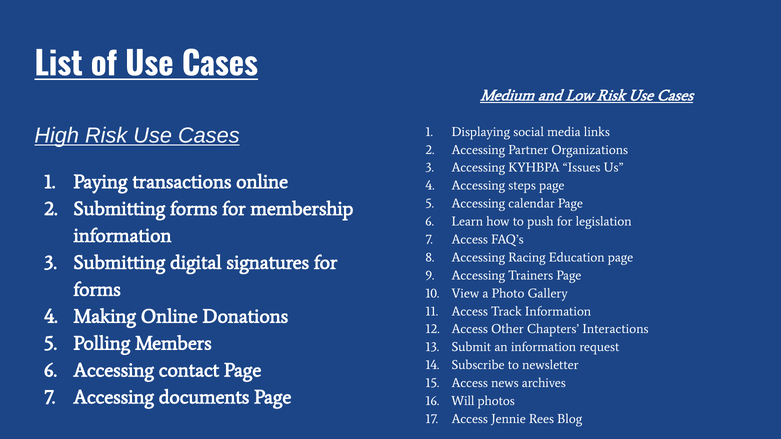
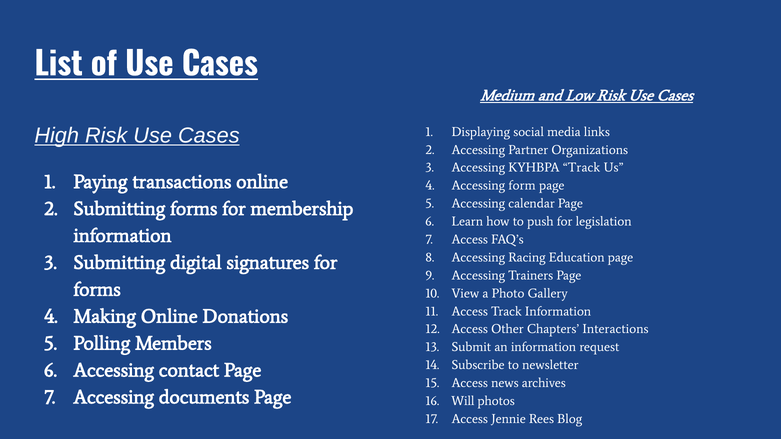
KYHBPA Issues: Issues -> Track (582, 168)
steps: steps -> form (522, 186)
